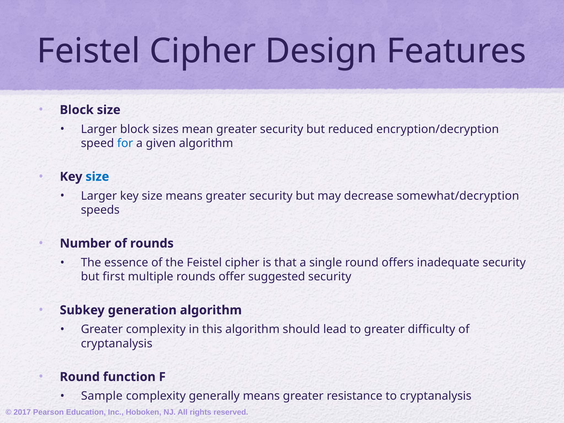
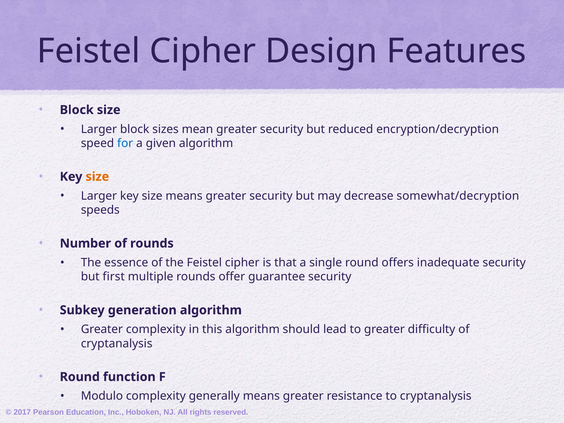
size colour: blue -> orange (97, 177)
suggested: suggested -> guarantee (277, 277)
Sample: Sample -> Modulo (102, 396)
